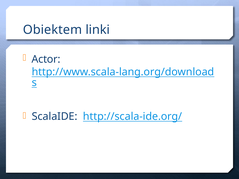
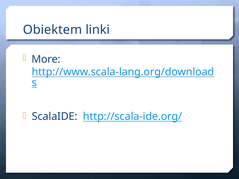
Actor: Actor -> More (46, 59)
